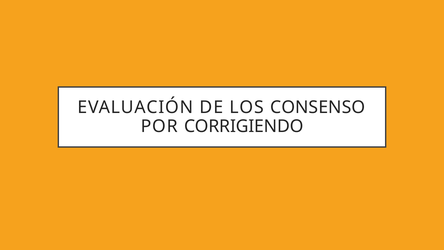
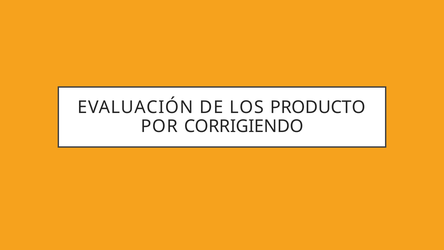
CONSENSO: CONSENSO -> PRODUCTO (318, 107)
